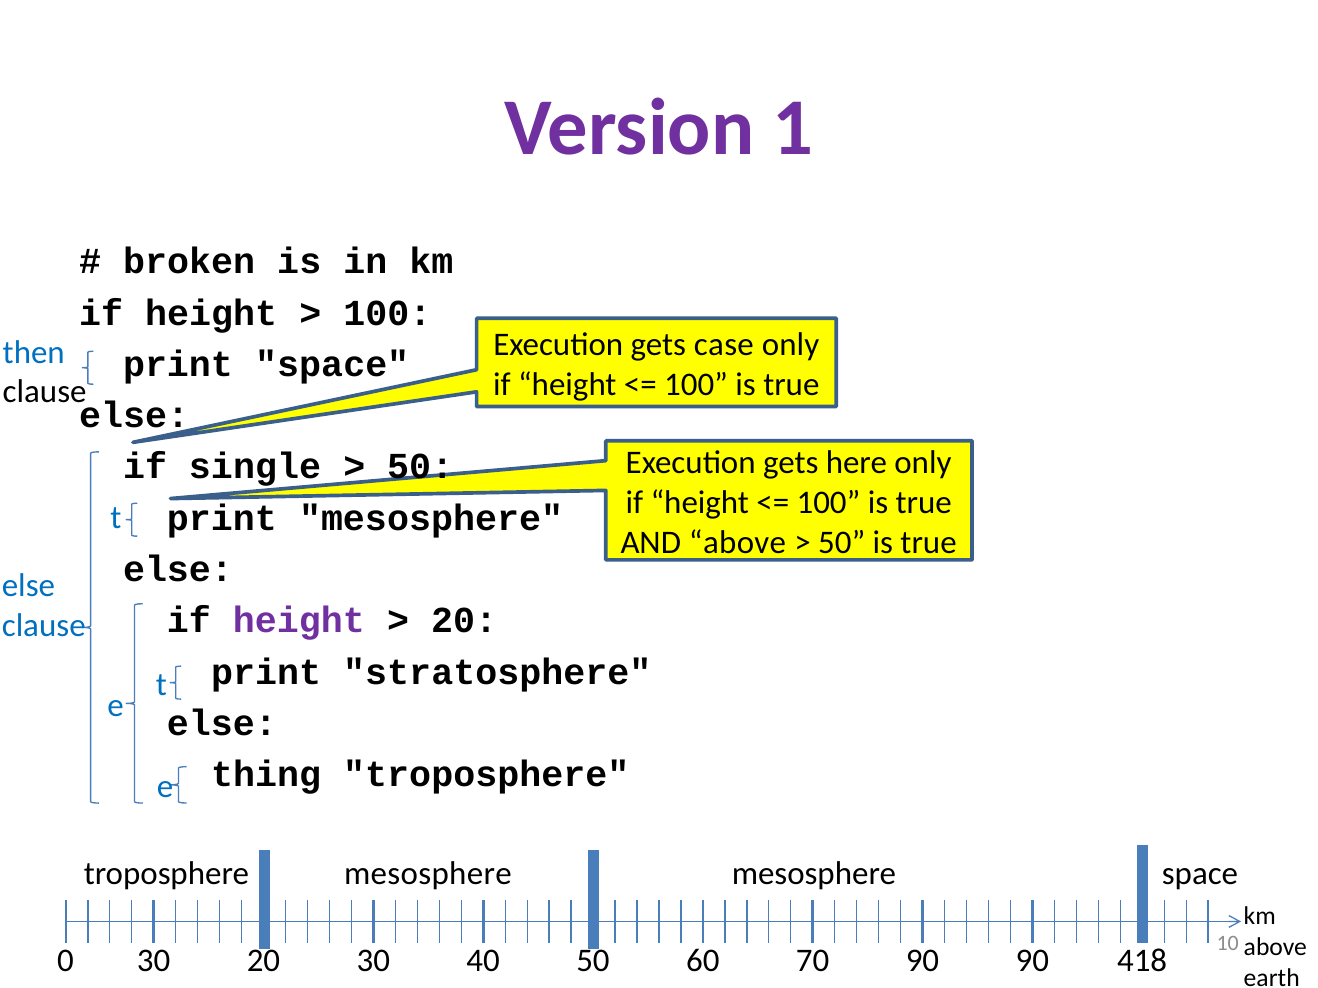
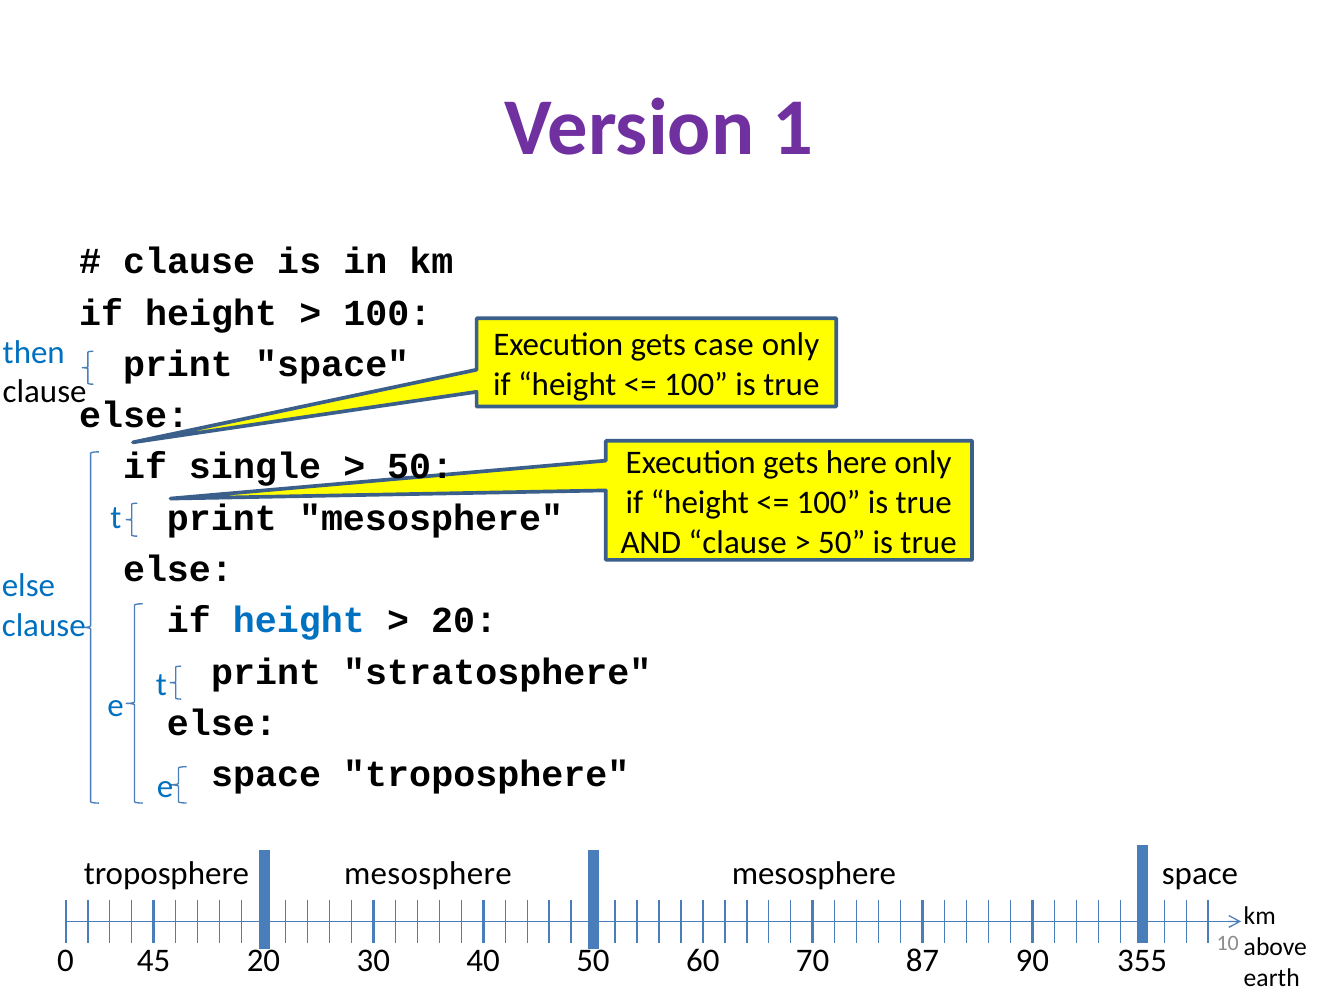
broken: broken -> clause (189, 262)
AND above: above -> clause (738, 542)
height colour: purple -> blue (299, 621)
thing: thing -> space (266, 775)
0 30: 30 -> 45 (154, 961)
70 90: 90 -> 87 (922, 961)
418: 418 -> 355 (1142, 961)
